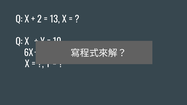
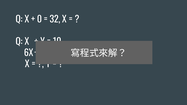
2: 2 -> 0 (40, 19)
13: 13 -> 32 (55, 19)
